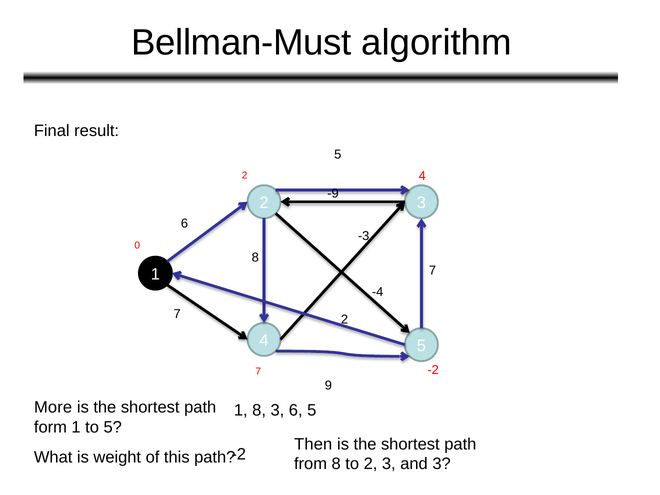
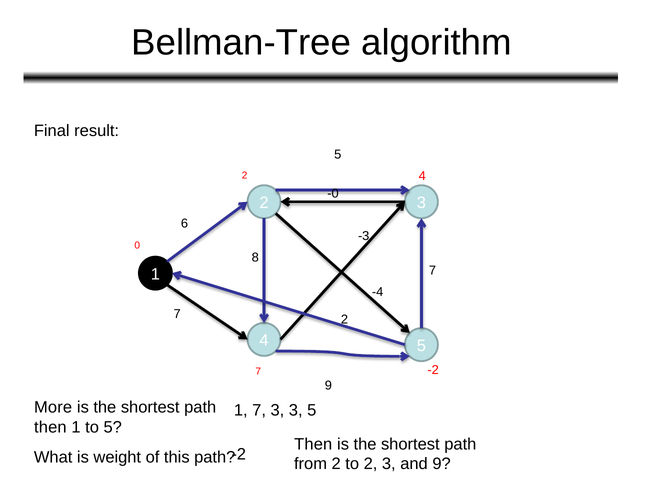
Bellman-Must: Bellman-Must -> Bellman-Tree (241, 42)
-9: -9 -> -0 (333, 194)
1 8: 8 -> 7 (259, 410)
3 6: 6 -> 3 (296, 410)
form: form -> then (50, 427)
from 8: 8 -> 2 (336, 464)
and 3: 3 -> 9 (442, 464)
